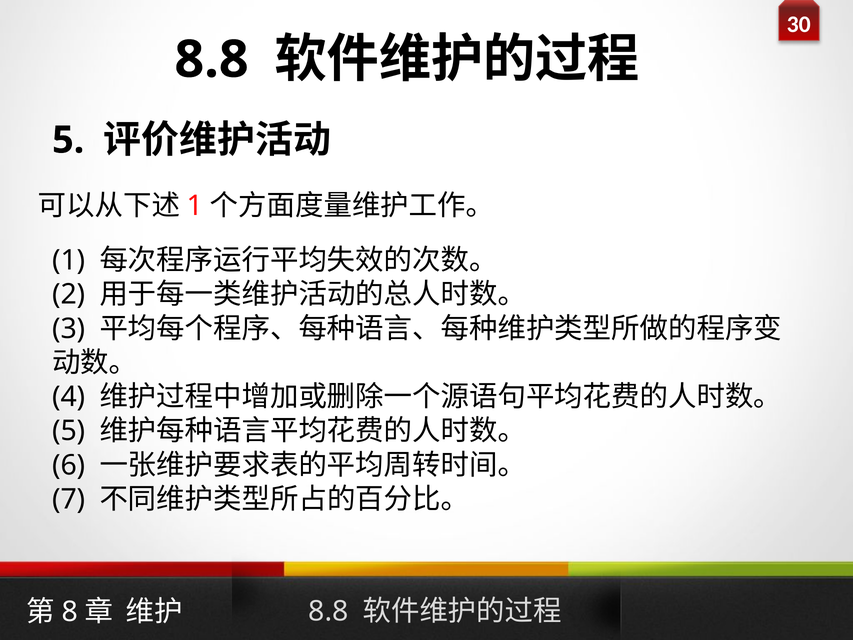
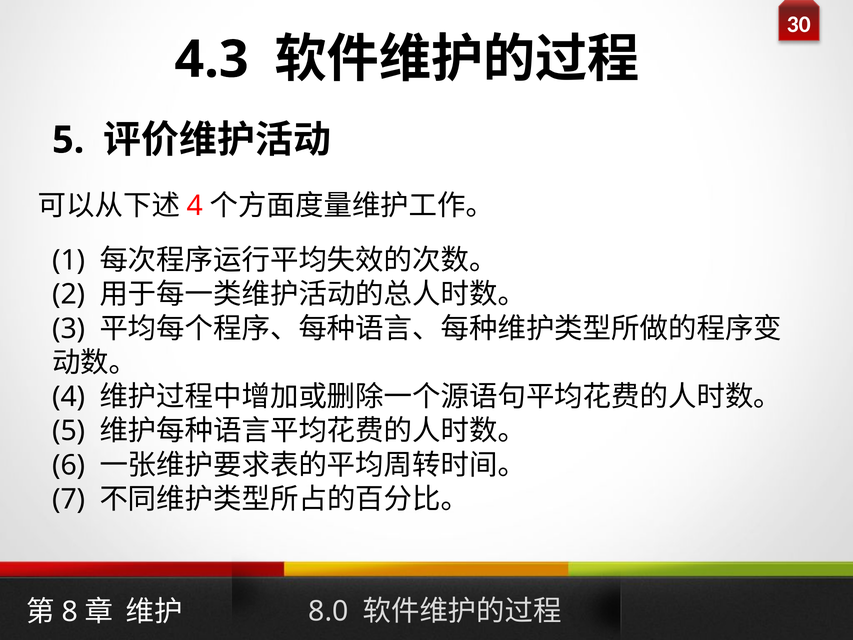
8.8: 8.8 -> 4.3 (212, 60)
1: 1 -> 4 (195, 206)
8.8: 8.8 -> 8.0 (328, 611)
